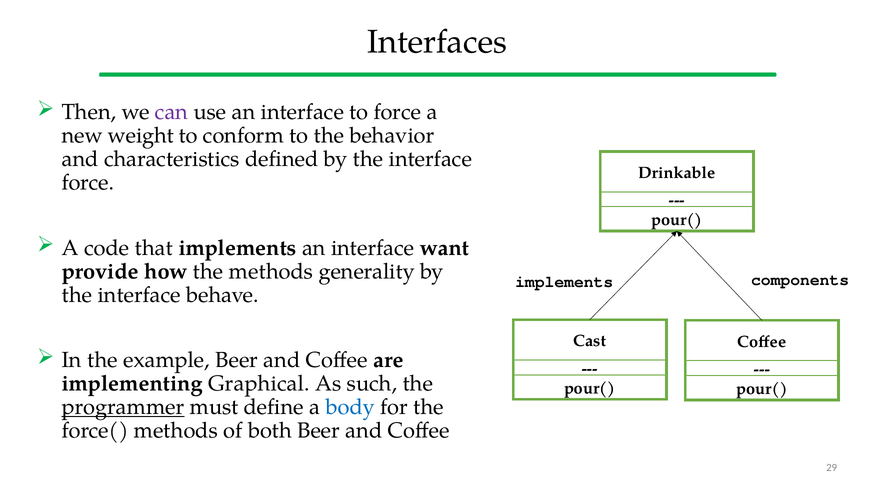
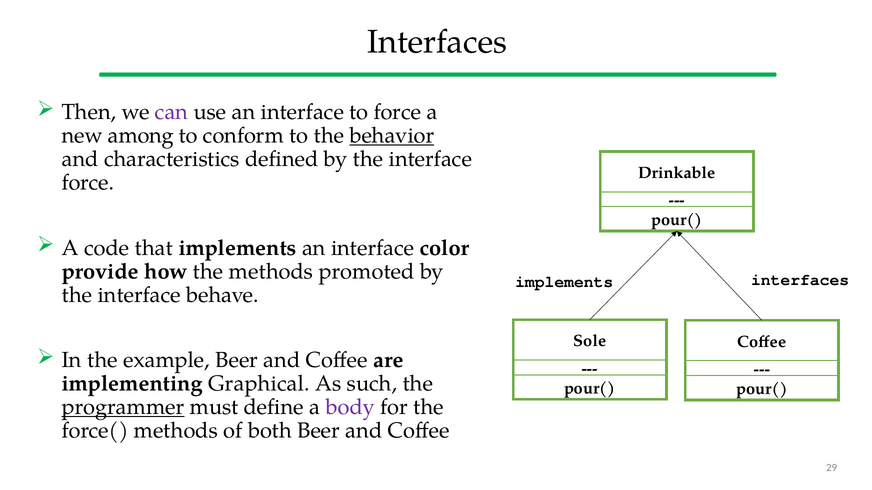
weight: weight -> among (141, 136)
behavior underline: none -> present (392, 136)
want: want -> color (444, 248)
generality: generality -> promoted (367, 272)
implements components: components -> interfaces (800, 280)
Cast: Cast -> Sole (590, 341)
body colour: blue -> purple (350, 407)
